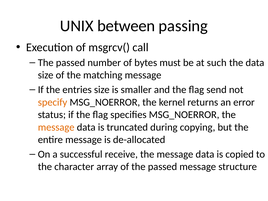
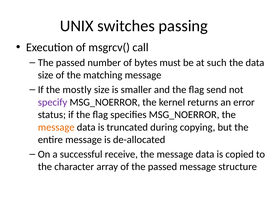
between: between -> switches (126, 26)
entries: entries -> mostly (77, 90)
specify colour: orange -> purple (53, 102)
